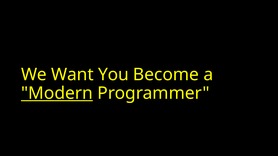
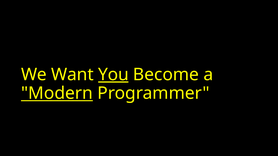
You underline: none -> present (113, 75)
